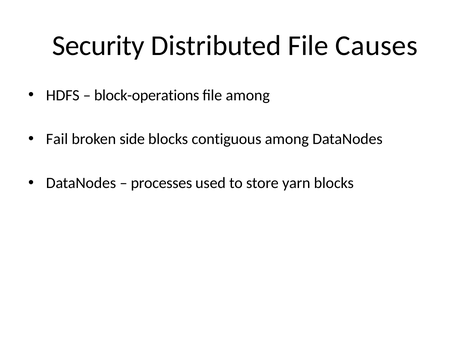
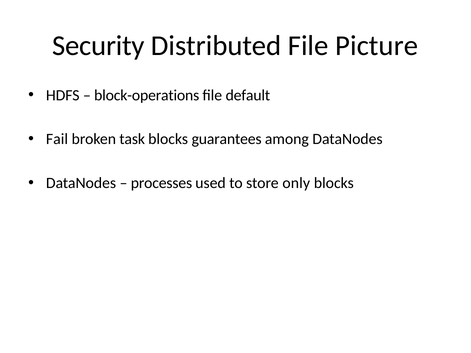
Causes: Causes -> Picture (377, 46)
file among: among -> default (248, 95)
side: side -> task (132, 139)
contiguous: contiguous -> guarantees (227, 139)
yarn: yarn -> only (296, 183)
